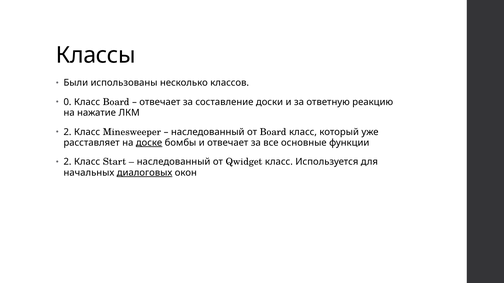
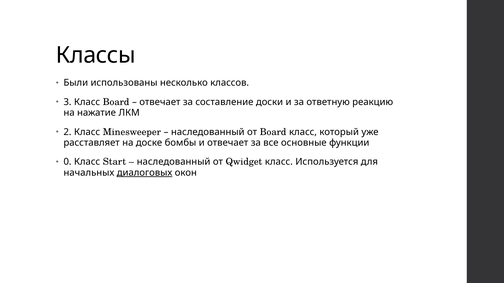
0: 0 -> 3 (67, 102)
доске underline: present -> none (149, 143)
2: 2 -> 0 (67, 162)
